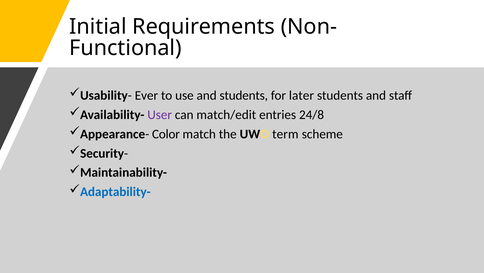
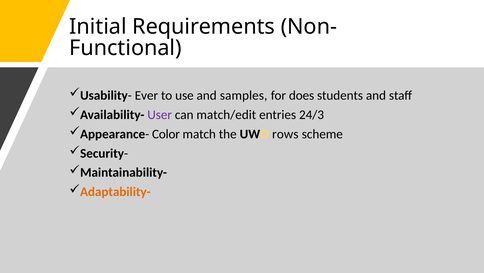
and students: students -> samples (244, 95)
later: later -> does (302, 95)
24/8: 24/8 -> 24/3 (312, 114)
term: term -> rows (285, 134)
Adaptability- colour: blue -> orange (115, 191)
